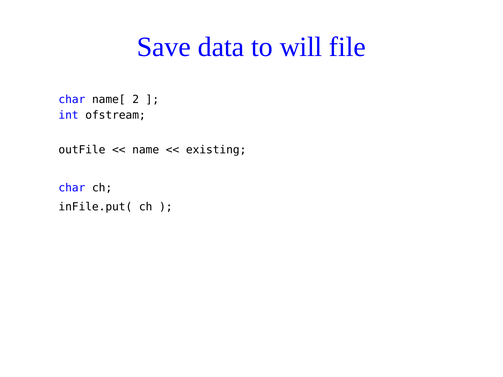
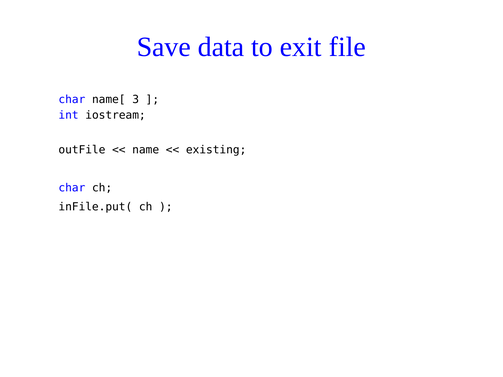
will: will -> exit (301, 47)
2: 2 -> 3 (136, 100)
ofstream: ofstream -> iostream (115, 115)
